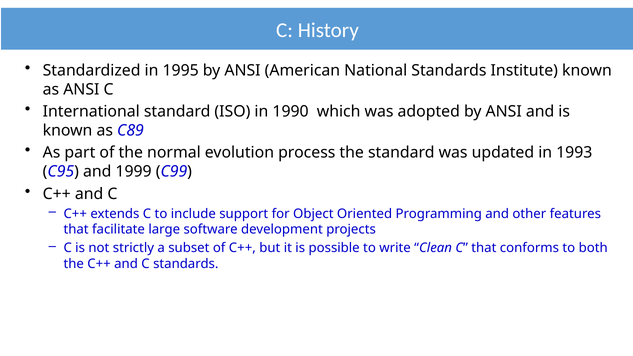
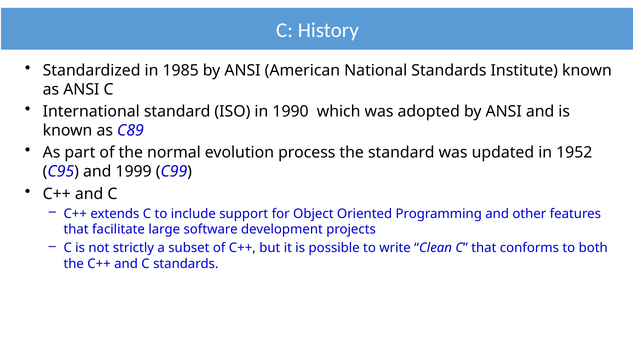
1995: 1995 -> 1985 (181, 71)
1993: 1993 -> 1952 (574, 153)
